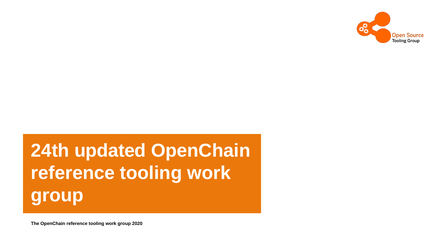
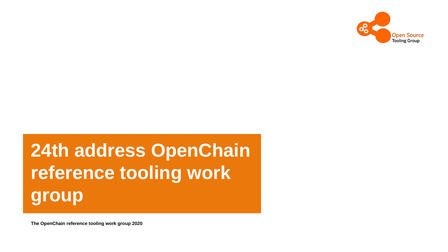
updated: updated -> address (110, 151)
